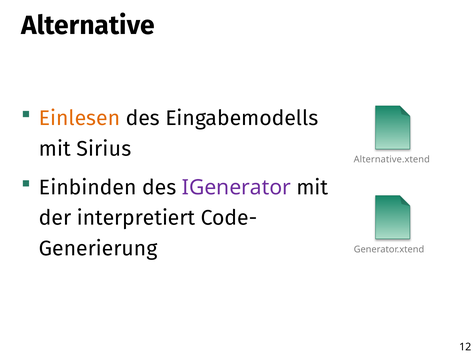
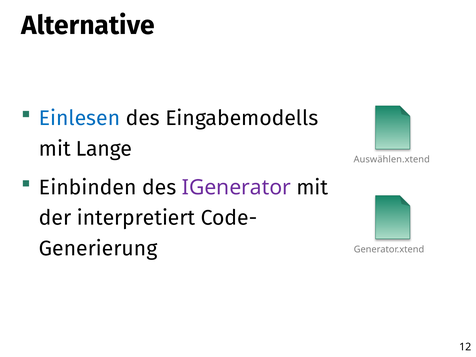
Einlesen colour: orange -> blue (80, 118)
Sirius: Sirius -> Lange (104, 149)
Alternative.xtend: Alternative.xtend -> Auswählen.xtend (392, 160)
